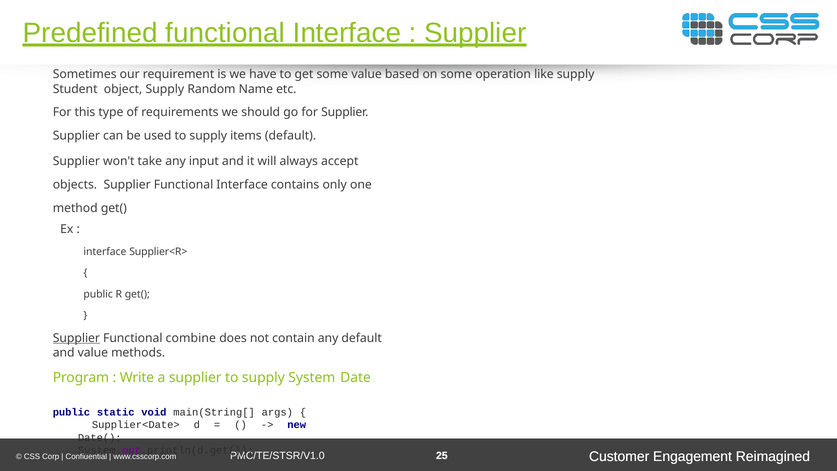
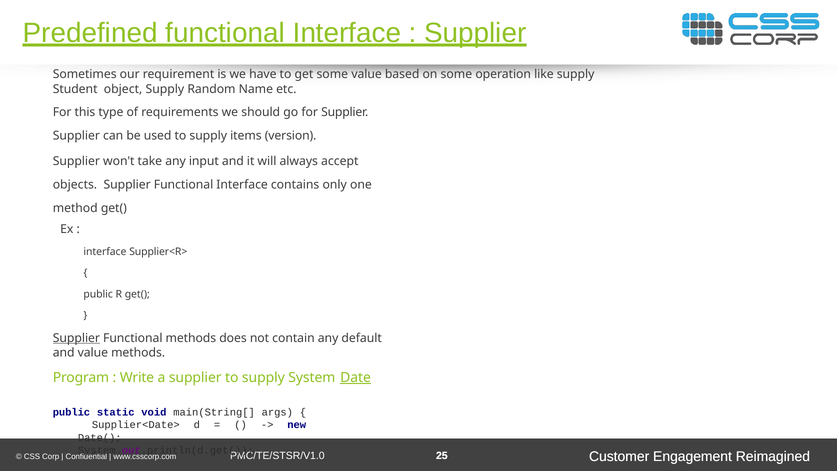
items default: default -> version (291, 136)
Functional combine: combine -> methods (191, 338)
Date underline: none -> present (356, 377)
